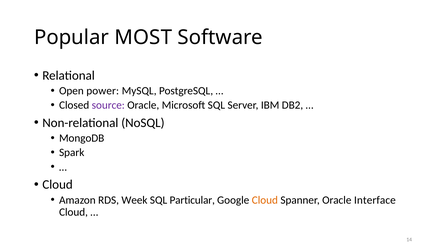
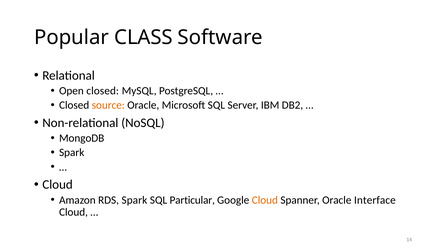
MOST: MOST -> CLASS (143, 37)
Open power: power -> closed (103, 91)
source colour: purple -> orange (108, 105)
RDS Week: Week -> Spark (134, 200)
